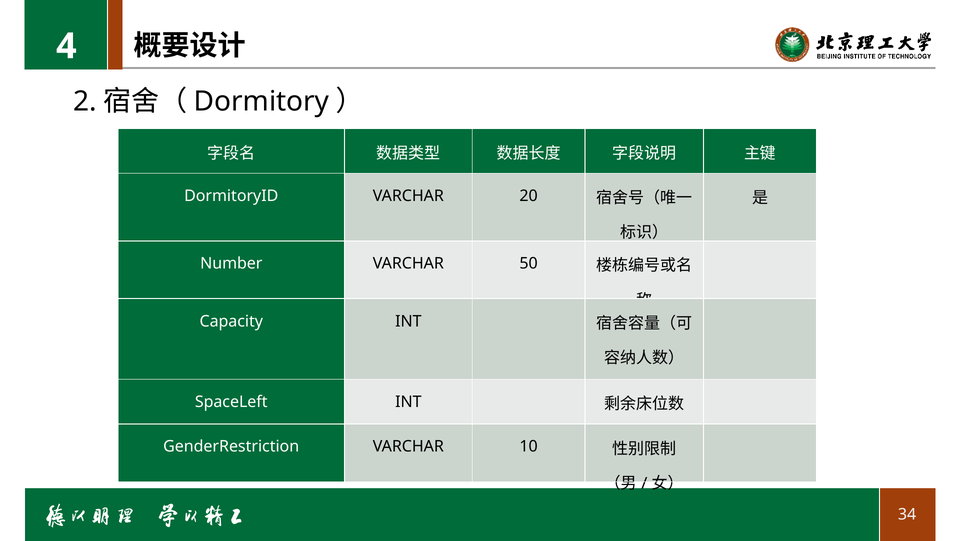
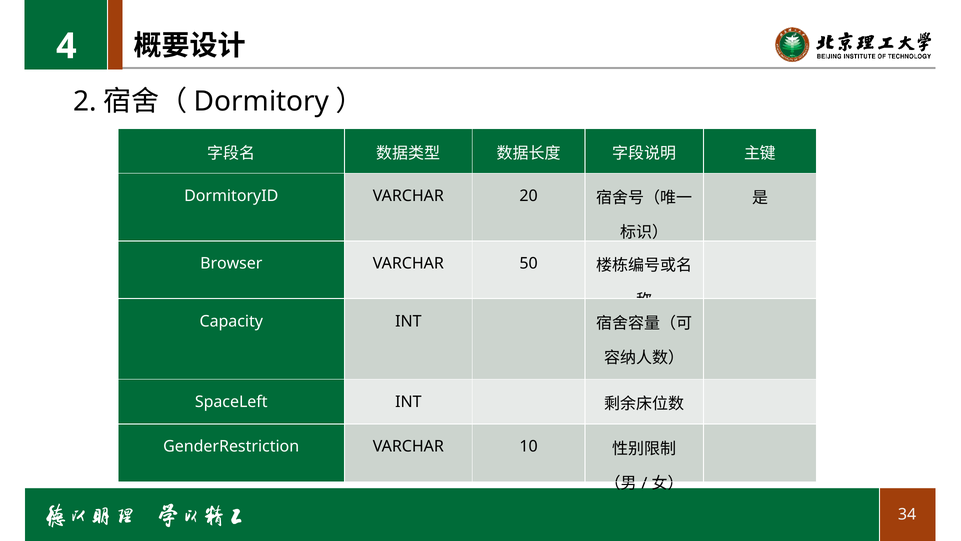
Number: Number -> Browser (231, 263)
